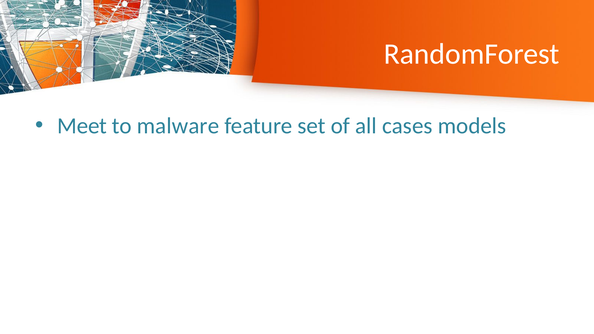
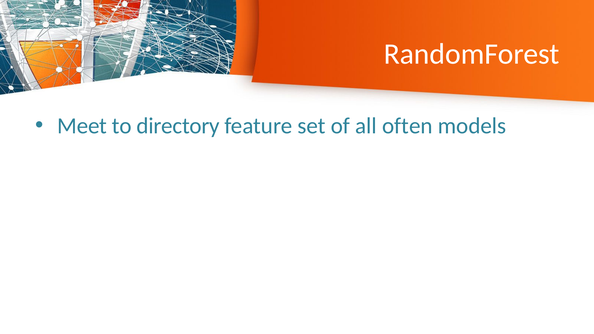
malware: malware -> directory (178, 126)
cases: cases -> often (407, 126)
